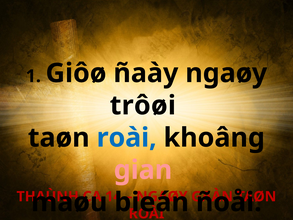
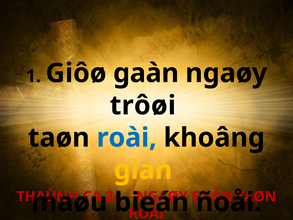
Giôø ñaày: ñaày -> gaàn (146, 73)
gian colour: pink -> yellow (143, 170)
14: 14 -> 24 (113, 196)
